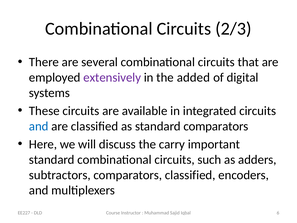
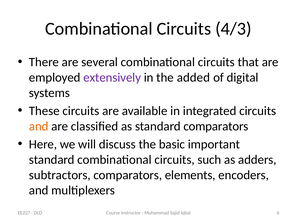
2/3: 2/3 -> 4/3 (233, 29)
and colour: blue -> orange (39, 126)
carry: carry -> basic (172, 144)
comparators classified: classified -> elements (190, 175)
